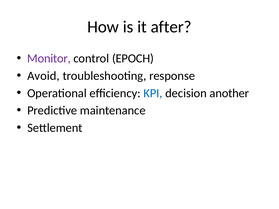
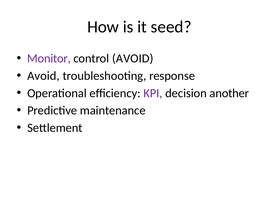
after: after -> seed (171, 27)
control EPOCH: EPOCH -> AVOID (133, 59)
KPI colour: blue -> purple (153, 93)
